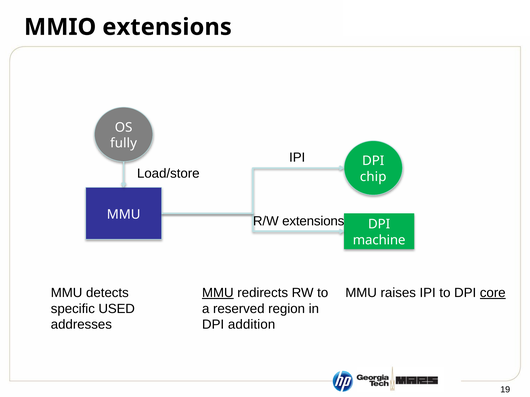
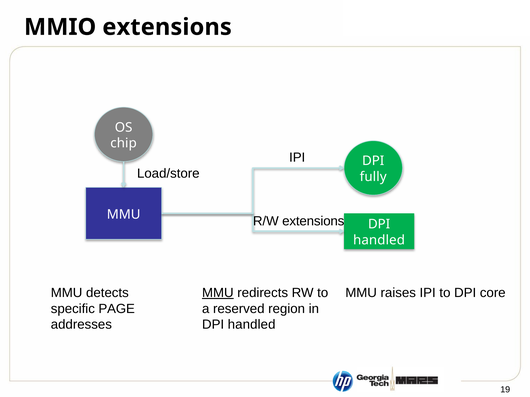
fully: fully -> chip (124, 143)
chip: chip -> fully (373, 177)
machine: machine -> handled (379, 240)
core underline: present -> none (493, 293)
USED: USED -> PAGE (117, 309)
addition: addition -> handled (252, 325)
